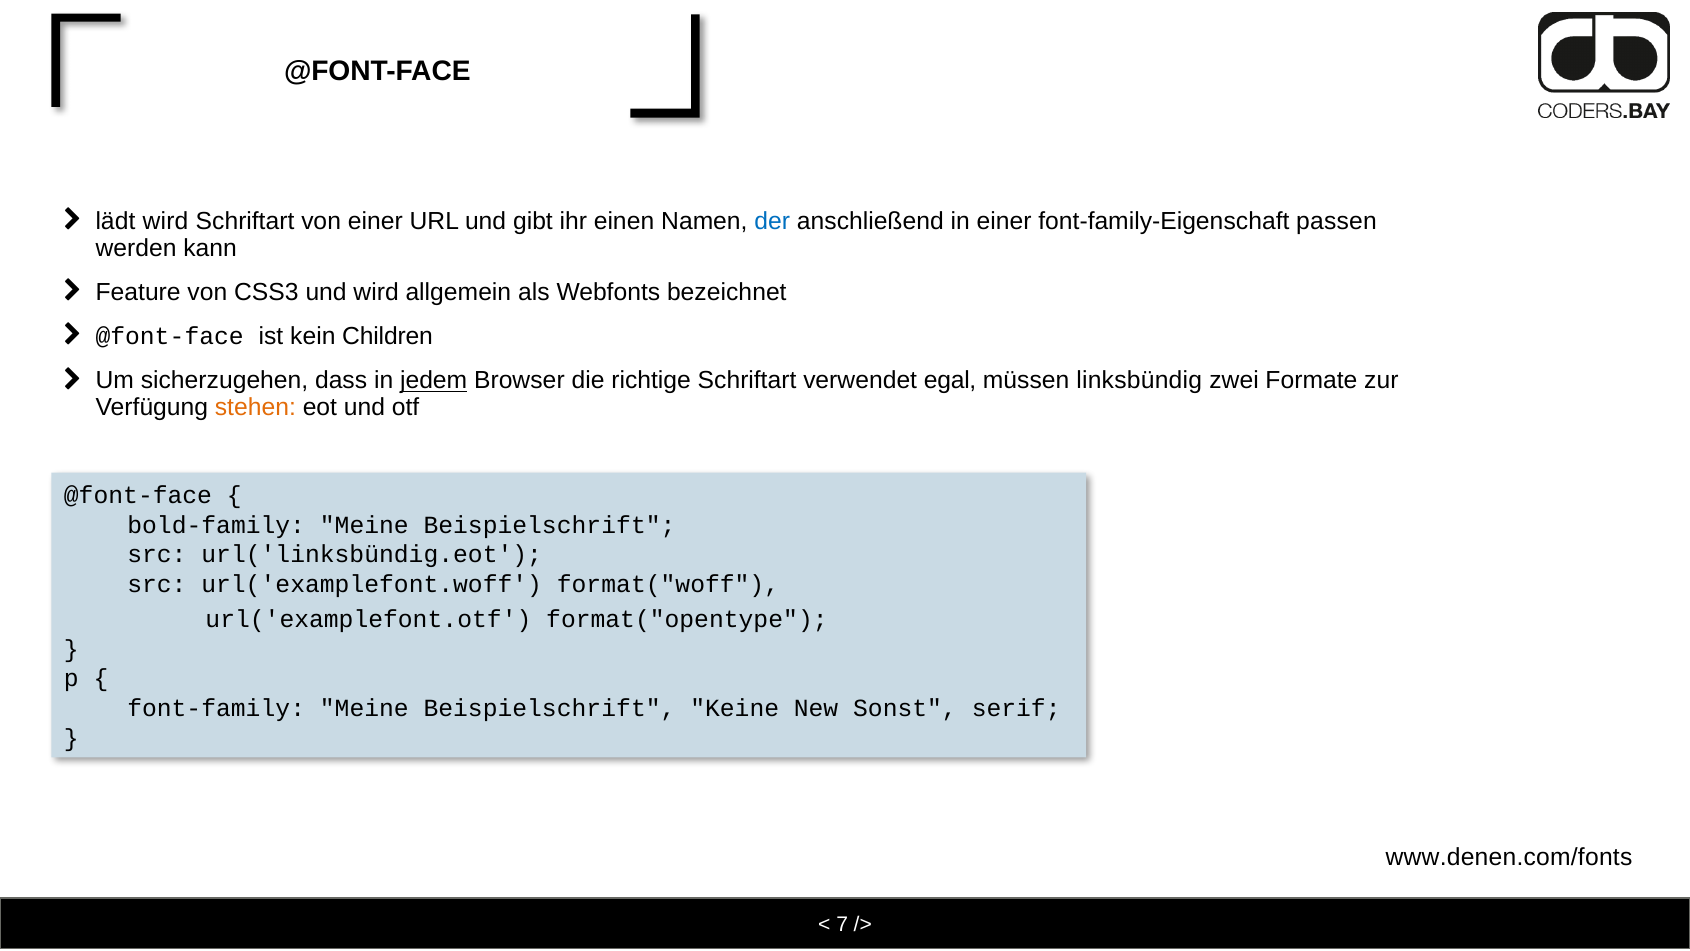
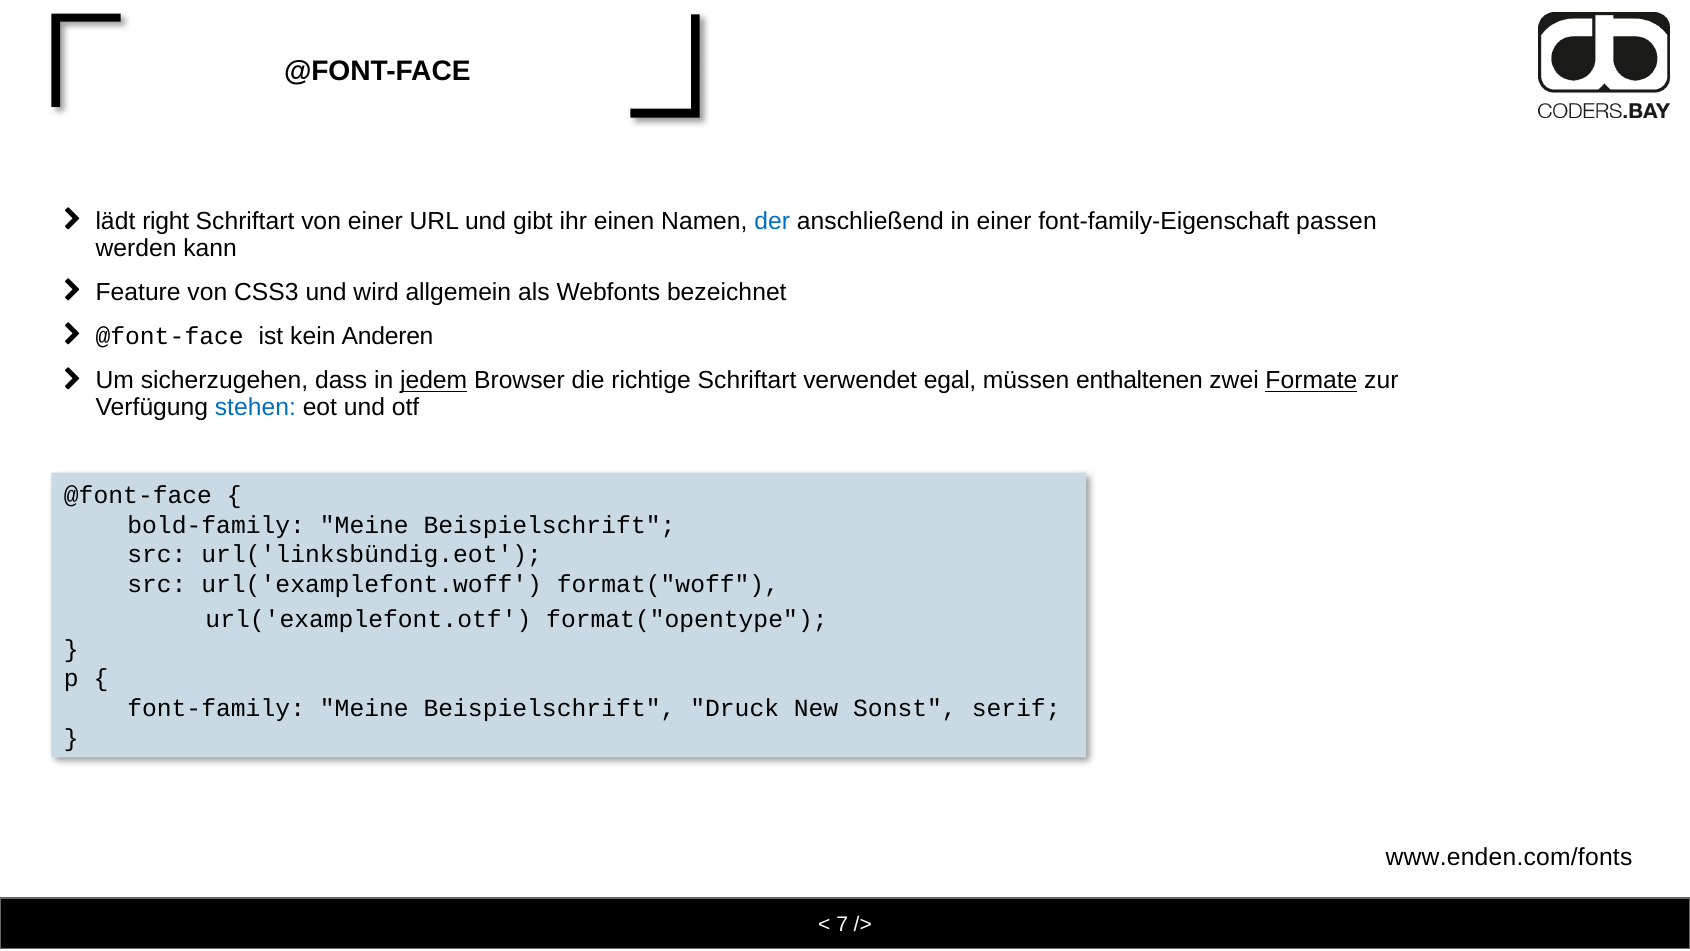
lädt wird: wird -> right (166, 221)
Children: Children -> Anderen (388, 336)
linksbündig: linksbündig -> enthaltenen (1139, 381)
Formate underline: none -> present (1311, 381)
stehen colour: orange -> blue (255, 407)
Keine: Keine -> Druck (735, 708)
www.denen.com/fonts: www.denen.com/fonts -> www.enden.com/fonts (1509, 857)
